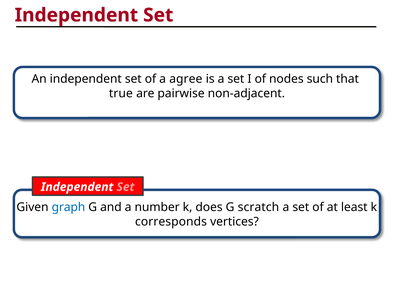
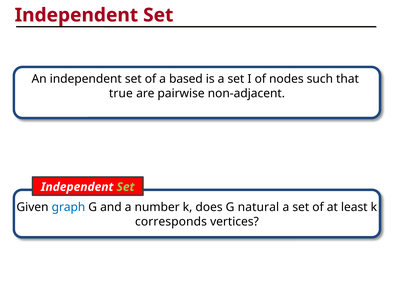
agree: agree -> based (186, 79)
Set colour: pink -> light green (126, 187)
scratch: scratch -> natural (258, 207)
